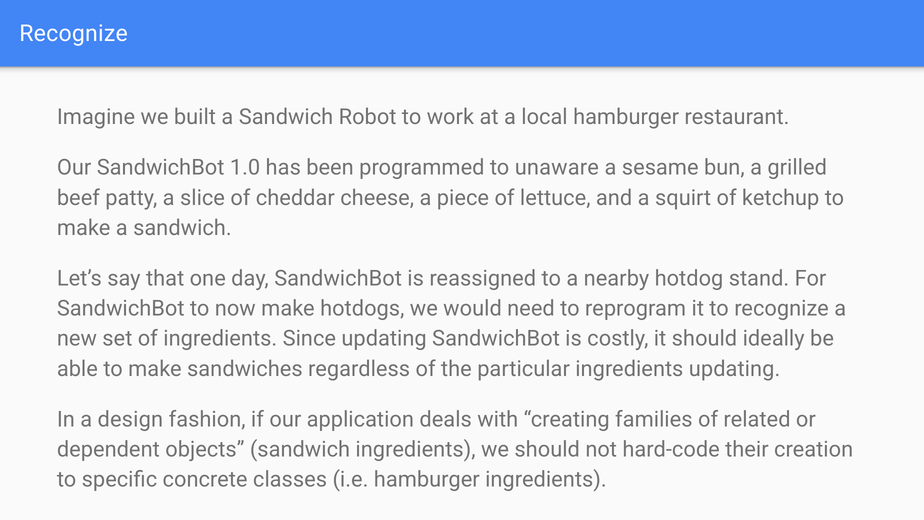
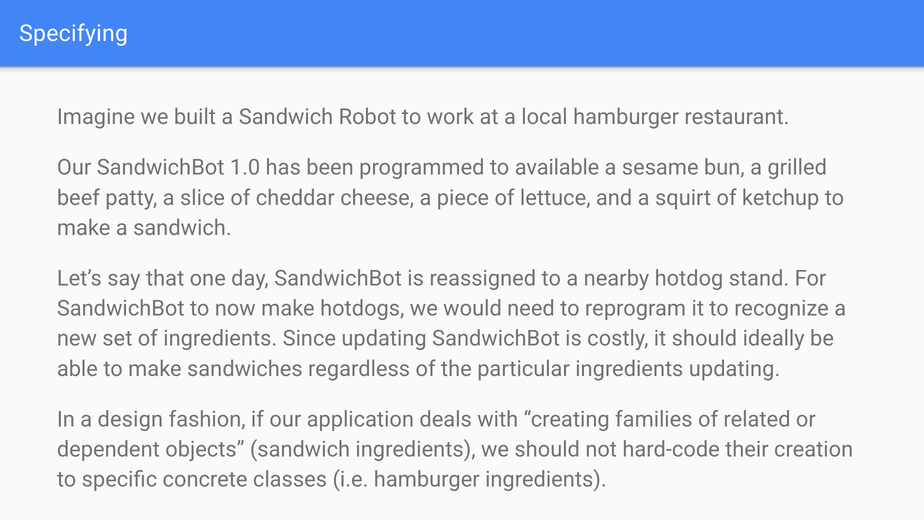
Recognize: Recognize -> Specifying (74, 34)
unaware: unaware -> available (557, 168)
